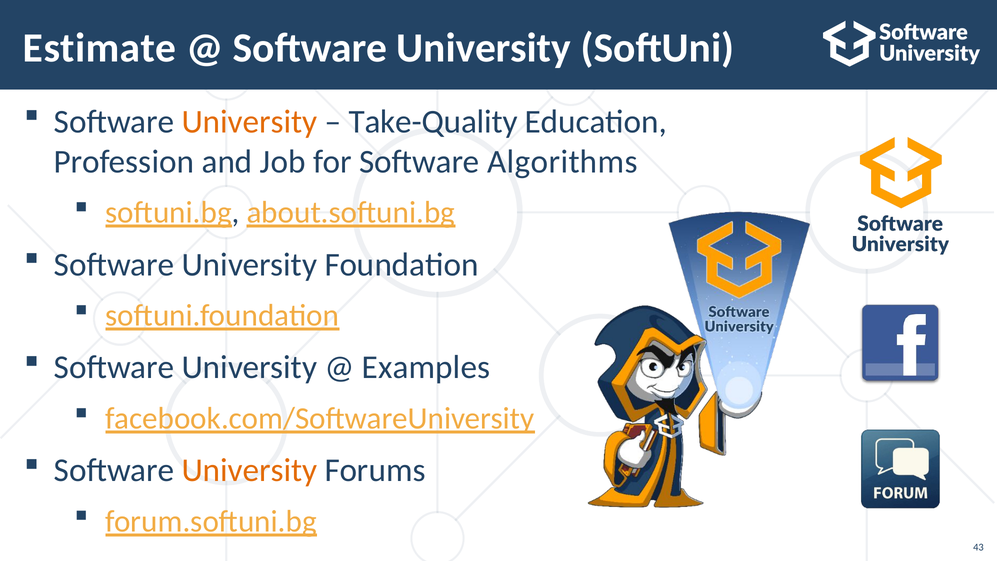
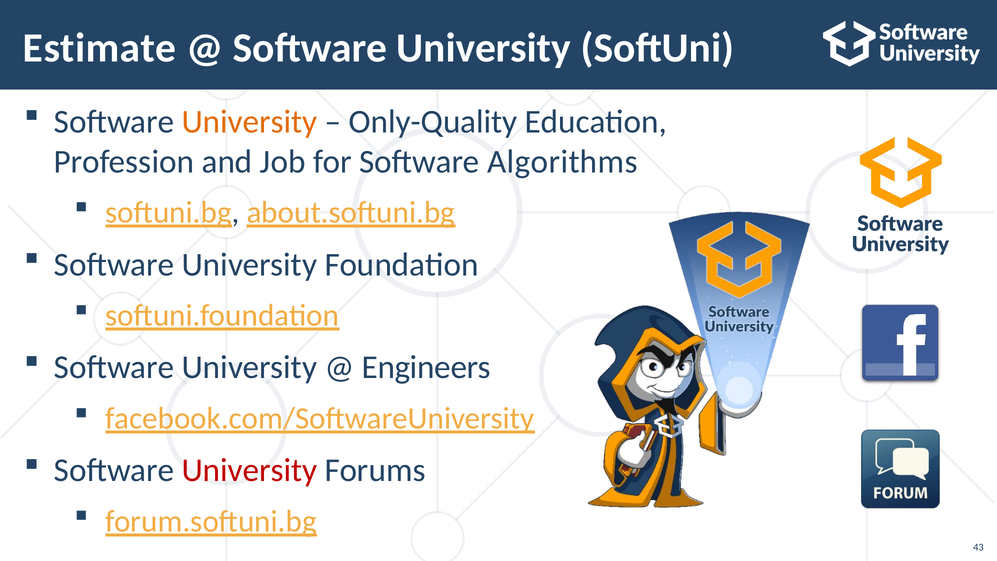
Take-Quality: Take-Quality -> Only-Quality (433, 122)
Examples: Examples -> Engineers (426, 367)
University colour: orange -> red (249, 470)
